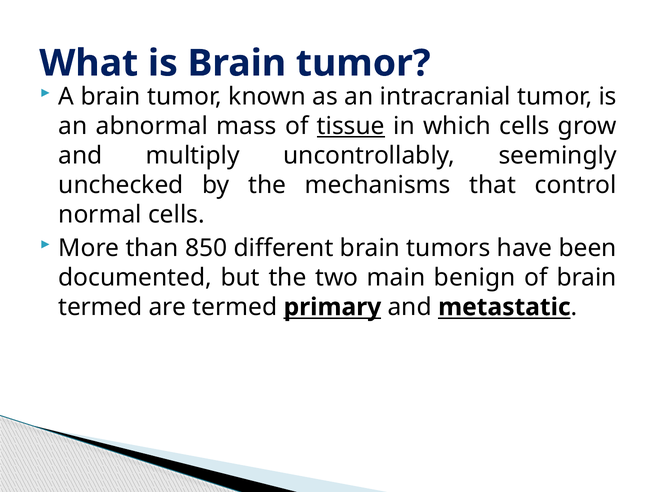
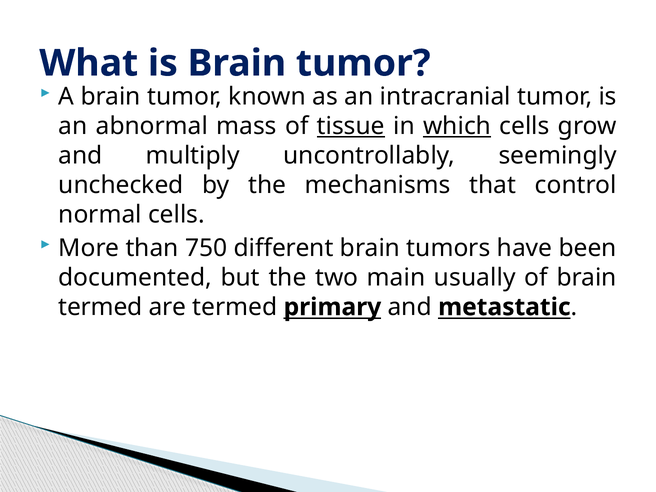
which underline: none -> present (457, 126)
850: 850 -> 750 (206, 248)
benign: benign -> usually (475, 278)
